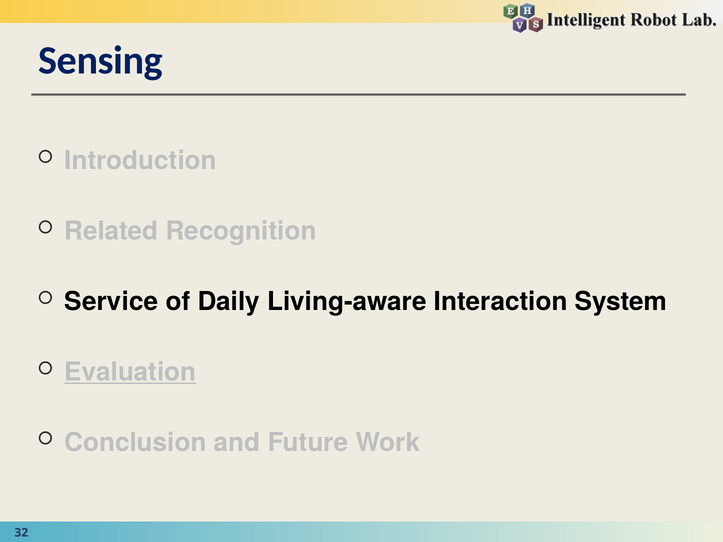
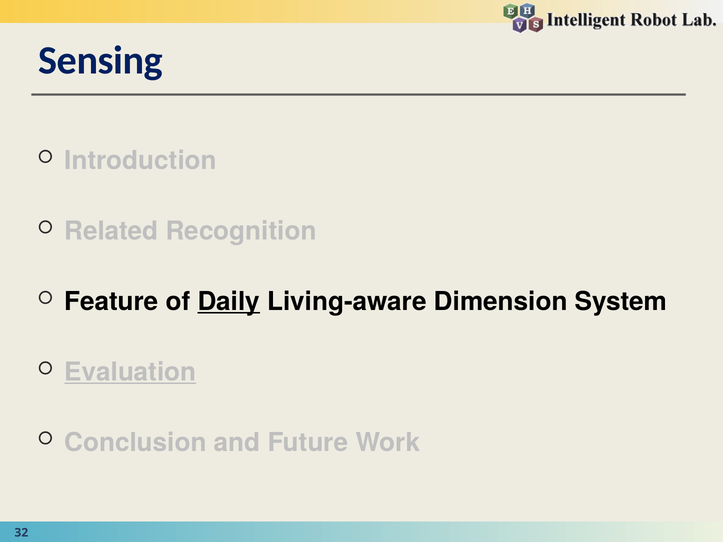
Service: Service -> Feature (111, 302)
Daily underline: none -> present (229, 302)
Interaction: Interaction -> Dimension (501, 302)
